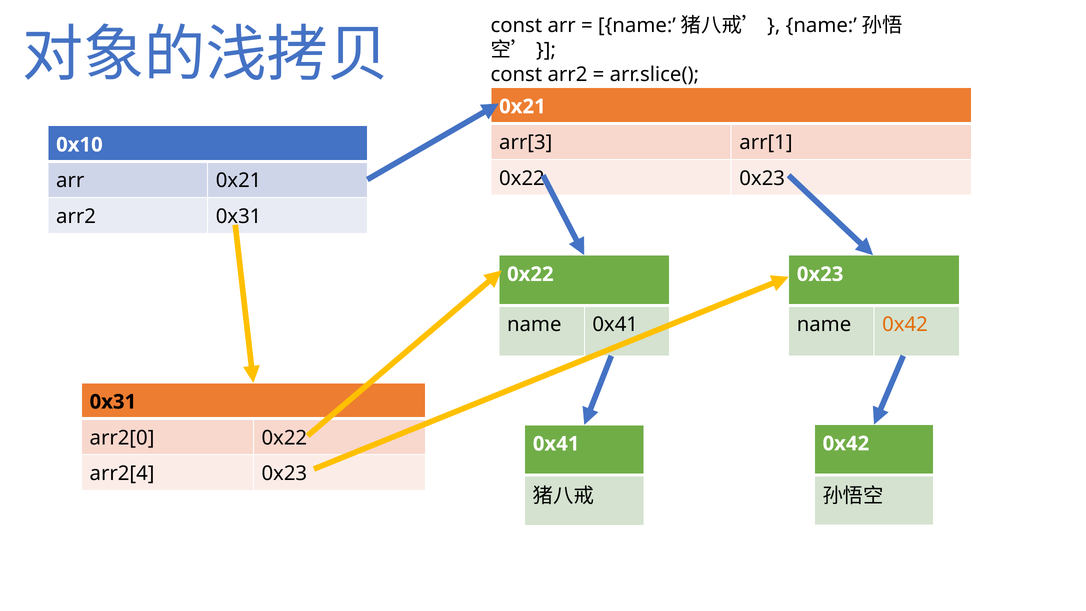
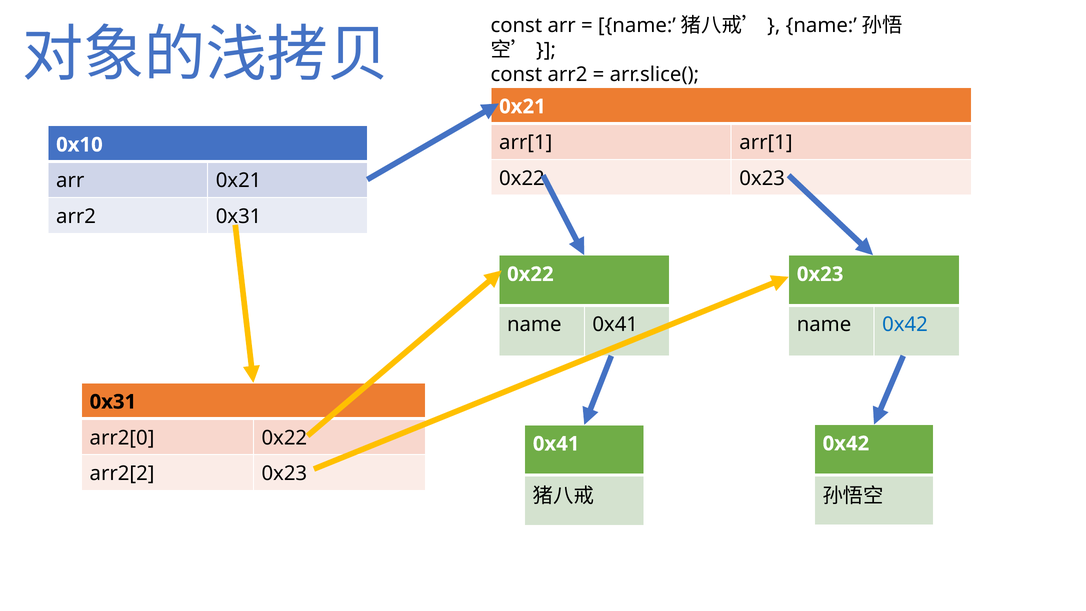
arr[3: arr[3 -> arr[1 (526, 142)
0x42 colour: orange -> blue (905, 324)
arr2[4: arr2[4 -> arr2[2 (122, 474)
